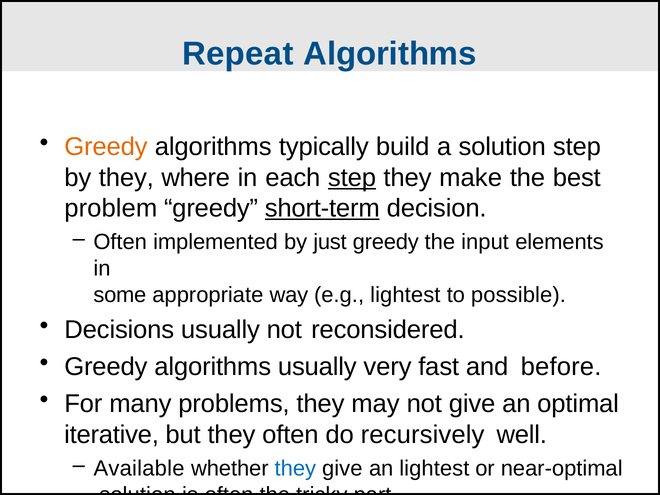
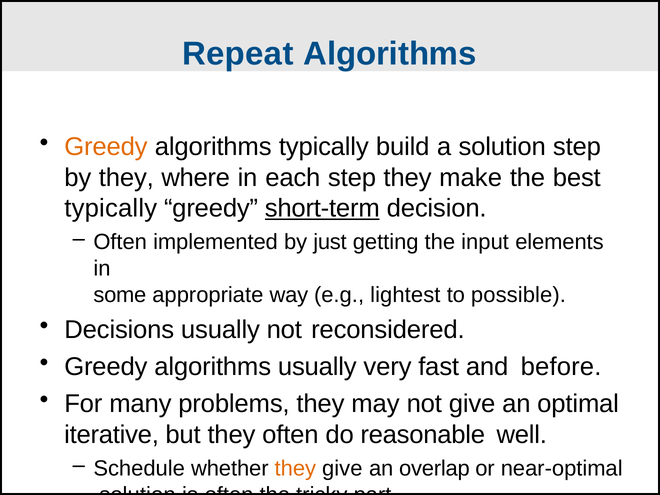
step underline: present -> none (352, 178)
problem: problem -> typically (111, 208)
just greedy: greedy -> getting (386, 242)
recursively: recursively -> reasonable (423, 435)
Available: Available -> Schedule (139, 468)
they colour: blue -> orange (295, 468)
an lightest: lightest -> overlap (434, 468)
